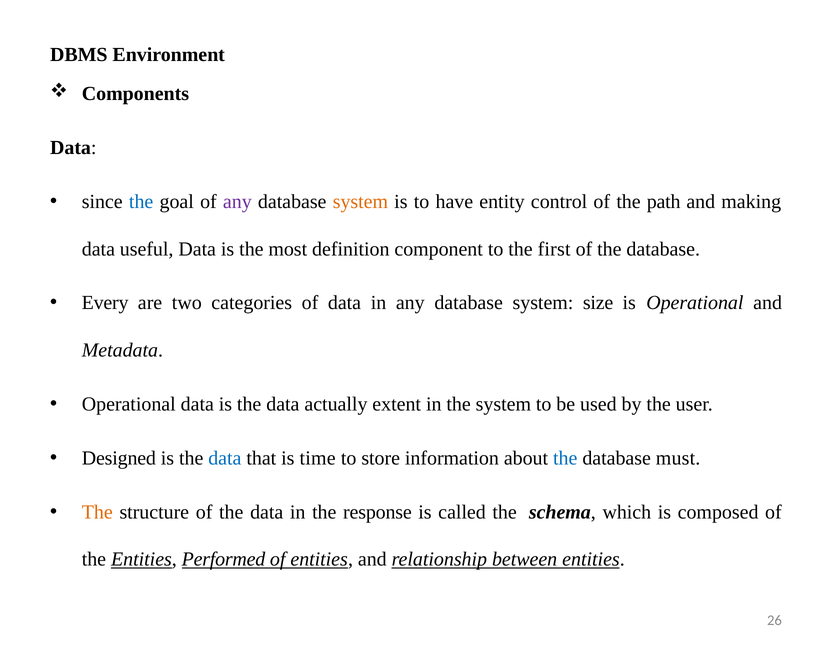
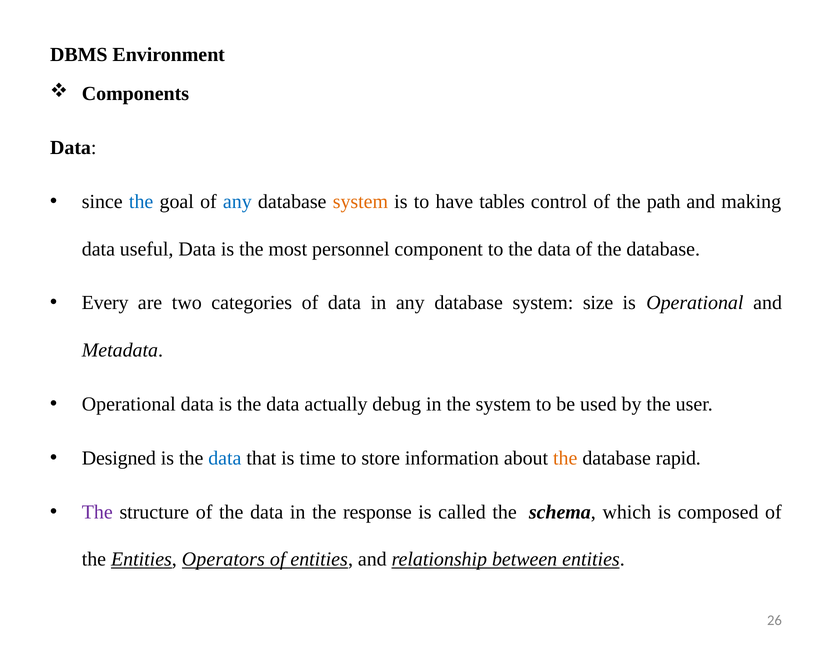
any colour: purple -> blue (237, 202)
entity: entity -> tables (502, 202)
definition: definition -> personnel (351, 249)
to the first: first -> data (554, 249)
extent: extent -> debug (397, 405)
the colour: blue -> orange (565, 458)
must: must -> rapid (678, 458)
The colour: orange -> purple (97, 512)
Performed: Performed -> Operators (223, 560)
